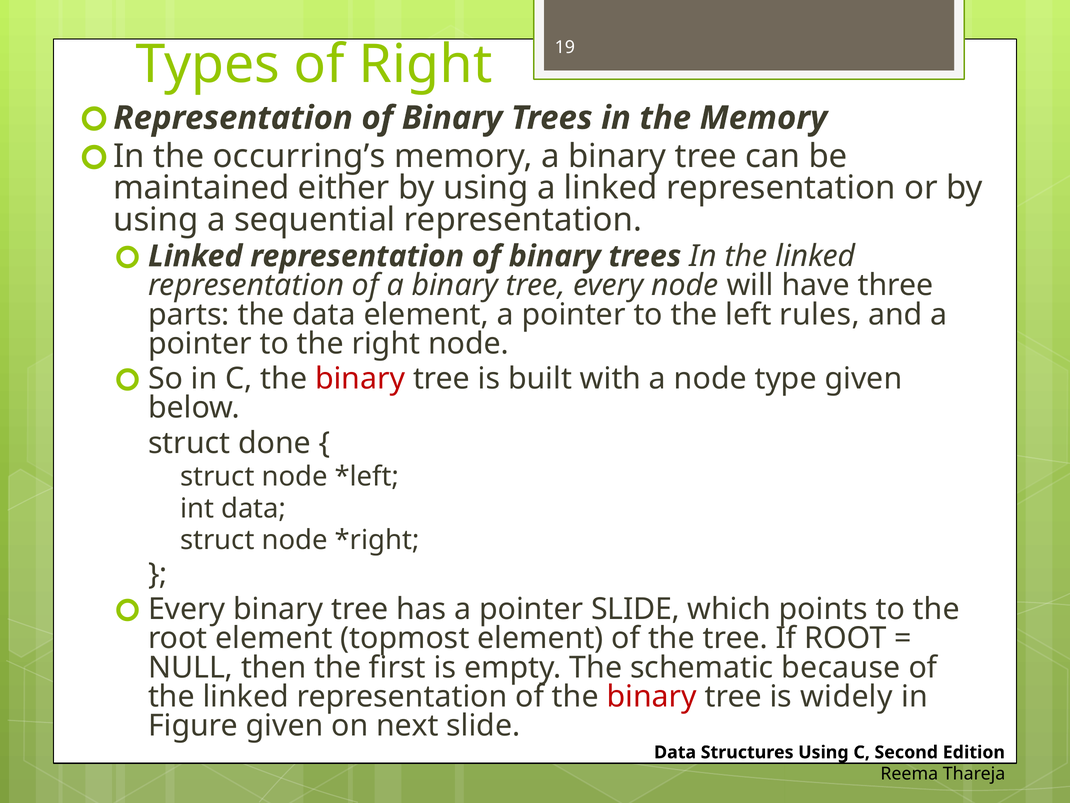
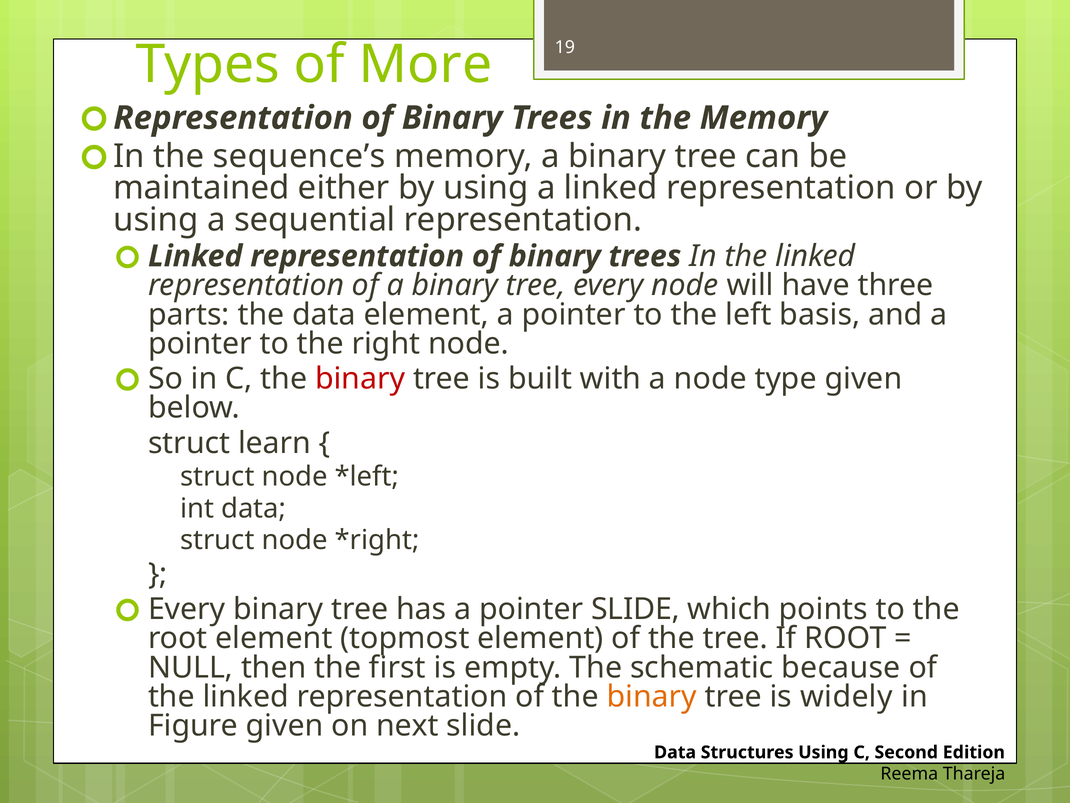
of Right: Right -> More (426, 64)
occurring’s: occurring’s -> sequence’s (299, 156)
rules: rules -> basis (820, 314)
done: done -> learn (274, 443)
binary colour: red -> orange (652, 696)
